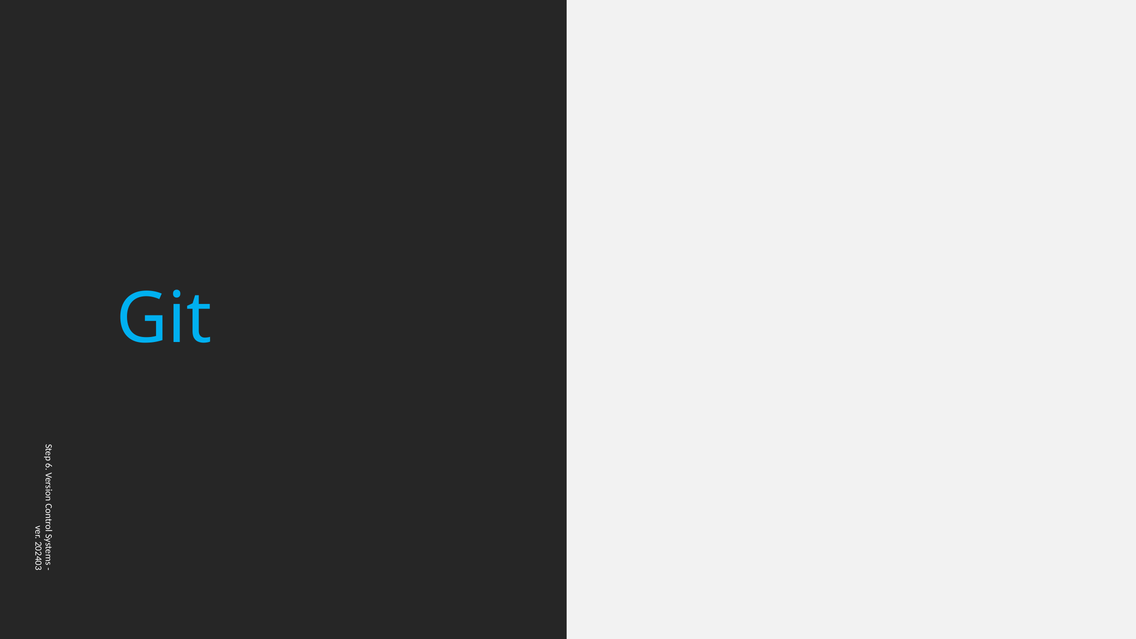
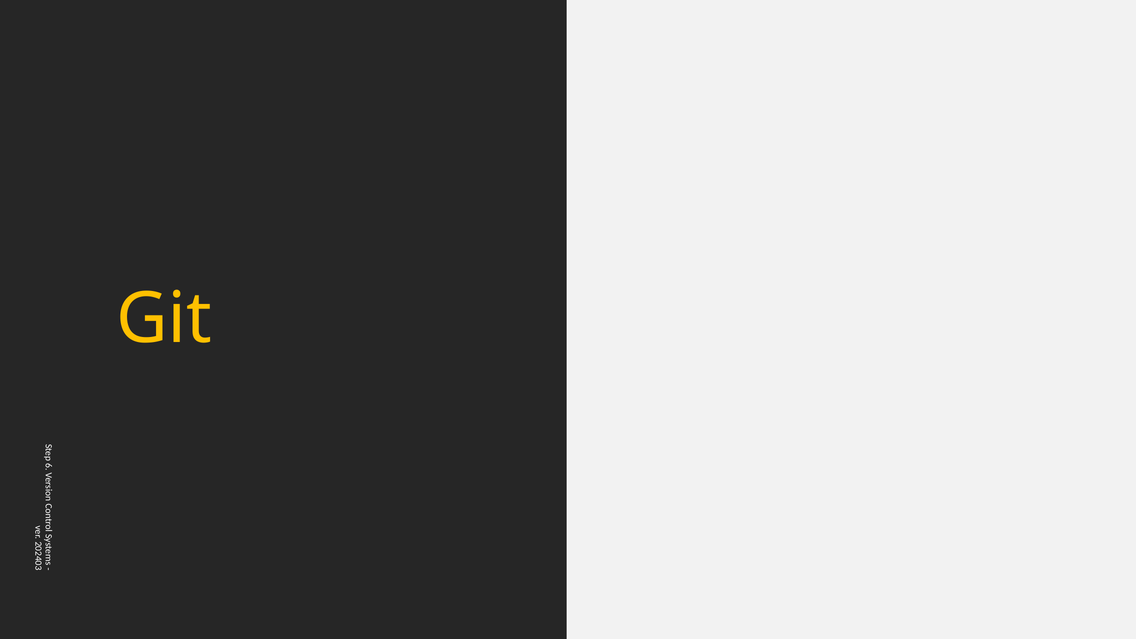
Git colour: light blue -> yellow (164, 319)
